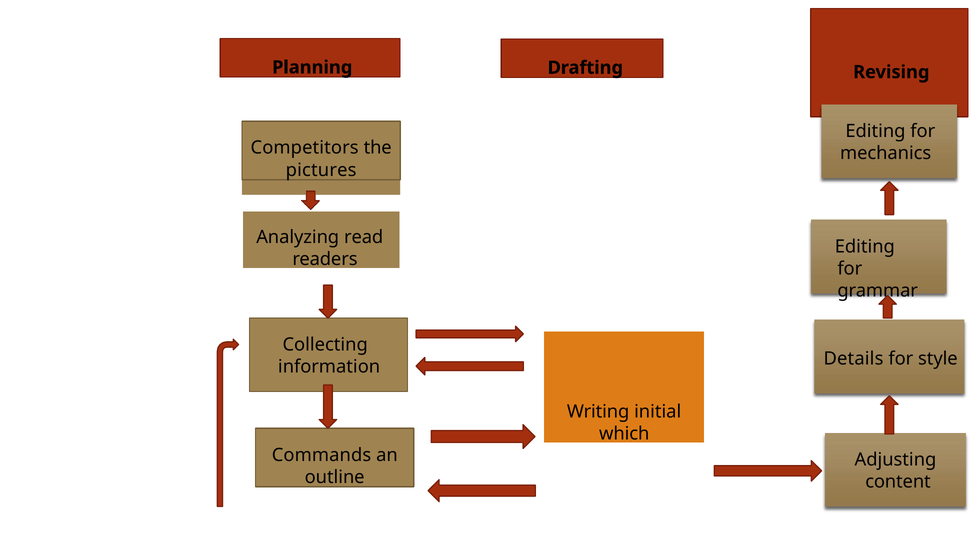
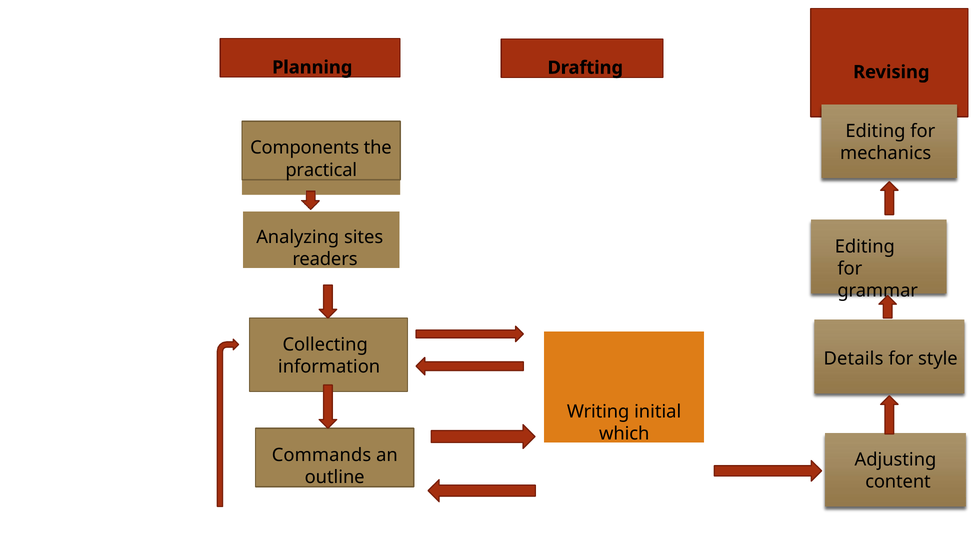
Competitors: Competitors -> Components (305, 148)
pictures: pictures -> practical (321, 170)
read: read -> sites (364, 237)
